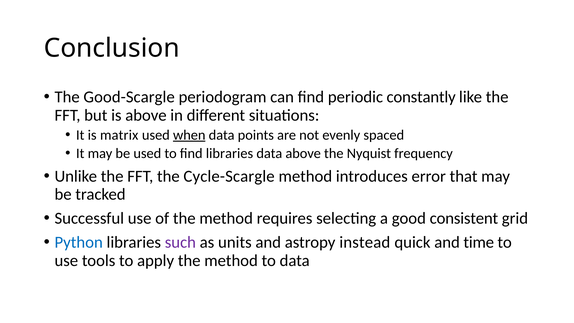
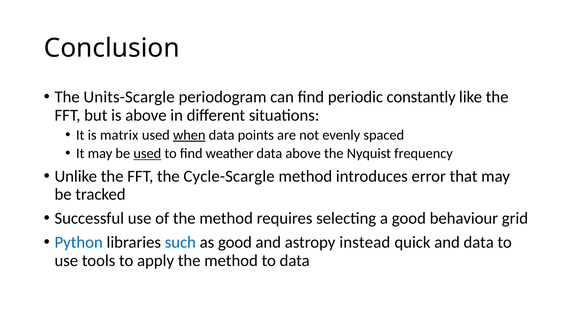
Good-Scargle: Good-Scargle -> Units-Scargle (129, 97)
used underline: none -> present (147, 153)
find libraries: libraries -> weather (230, 153)
consistent: consistent -> behaviour (464, 218)
such colour: purple -> blue (180, 242)
as units: units -> good (235, 242)
and time: time -> data (479, 242)
